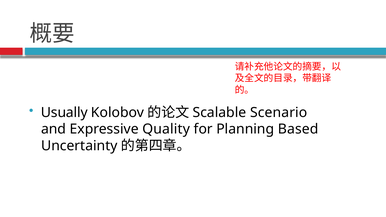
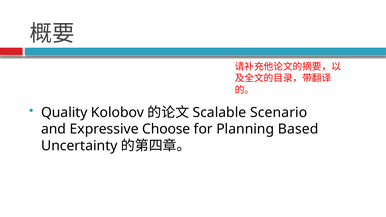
Usually: Usually -> Quality (64, 113)
Quality: Quality -> Choose (166, 129)
